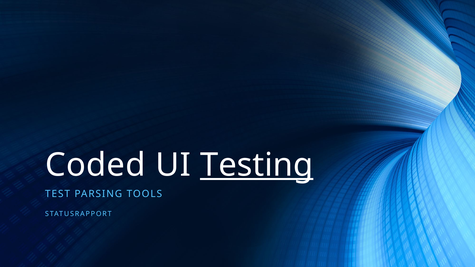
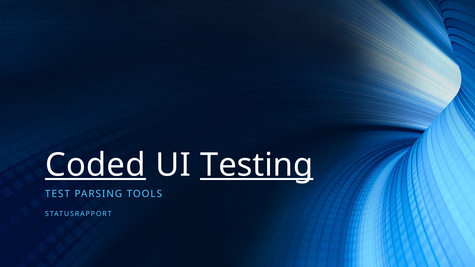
Coded underline: none -> present (95, 165)
